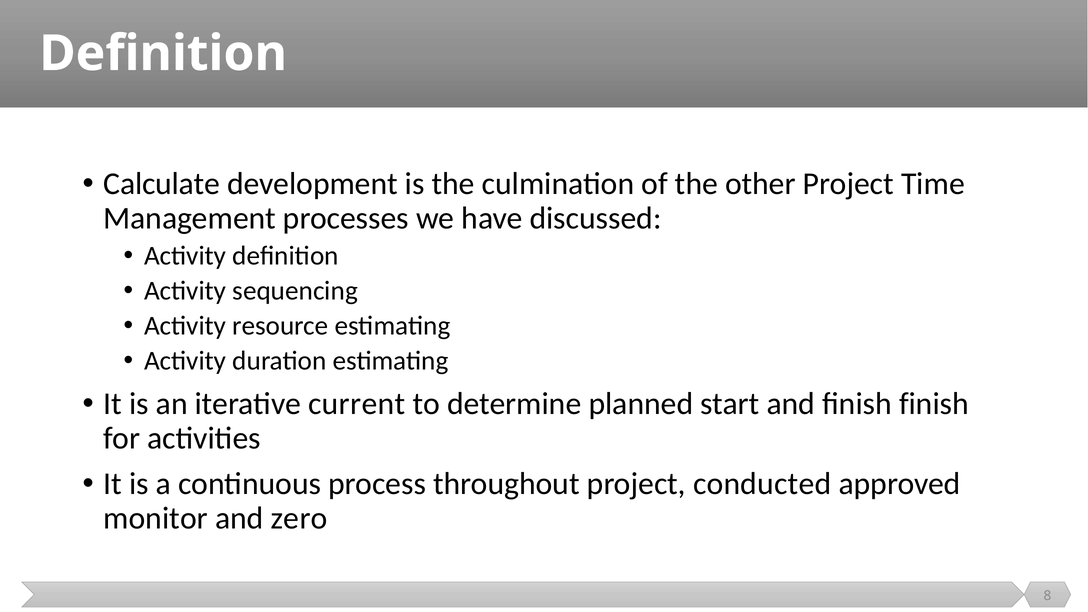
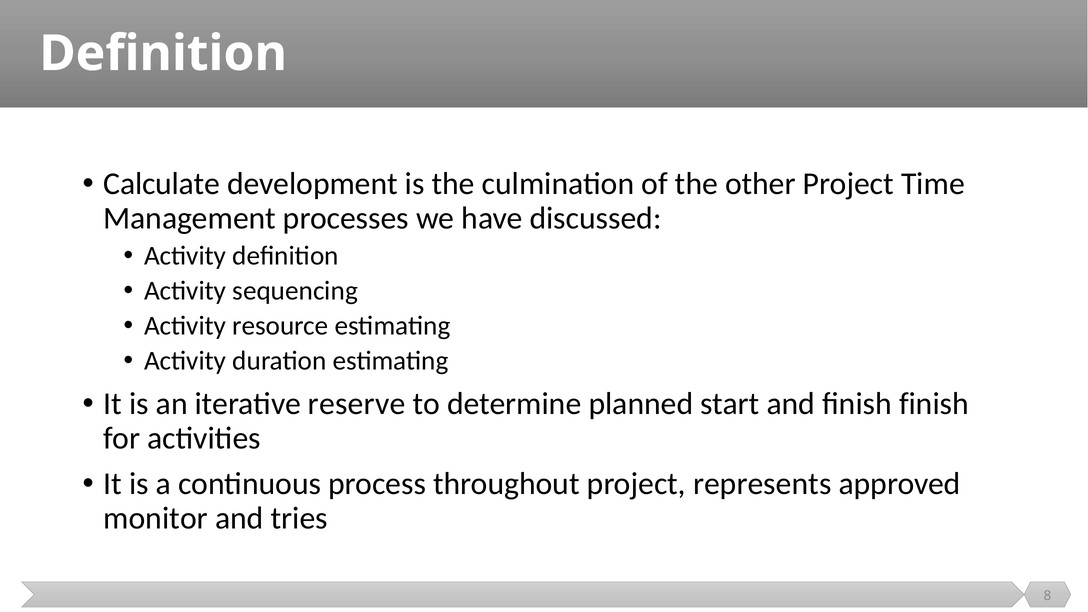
current: current -> reserve (357, 404)
conducted: conducted -> represents (762, 484)
zero: zero -> tries (299, 518)
